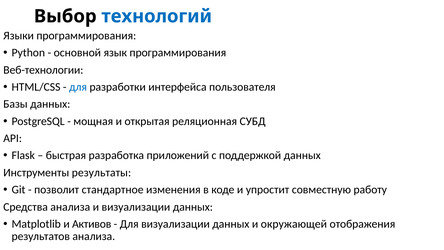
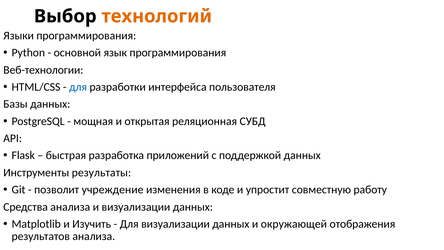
технологий colour: blue -> orange (157, 16)
стандартное: стандартное -> учреждение (113, 190)
Активов: Активов -> Изучить (92, 224)
